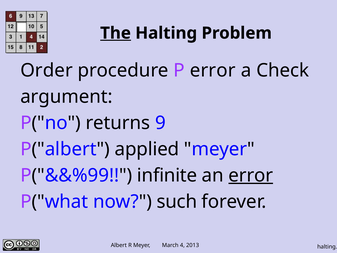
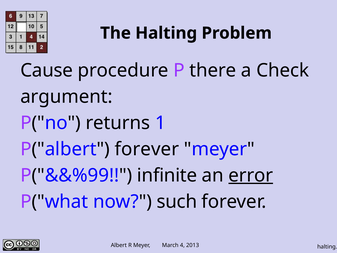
The underline: present -> none (116, 33)
Order: Order -> Cause (47, 70)
P error: error -> there (213, 70)
9: 9 -> 1 (160, 123)
P("albert applied: applied -> forever (147, 149)
